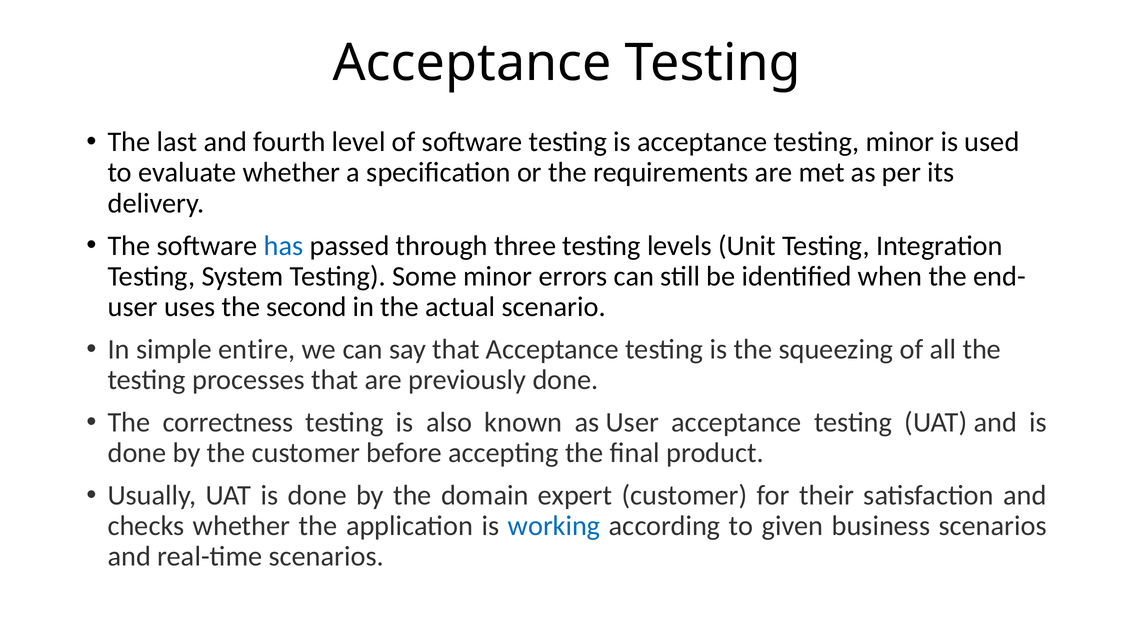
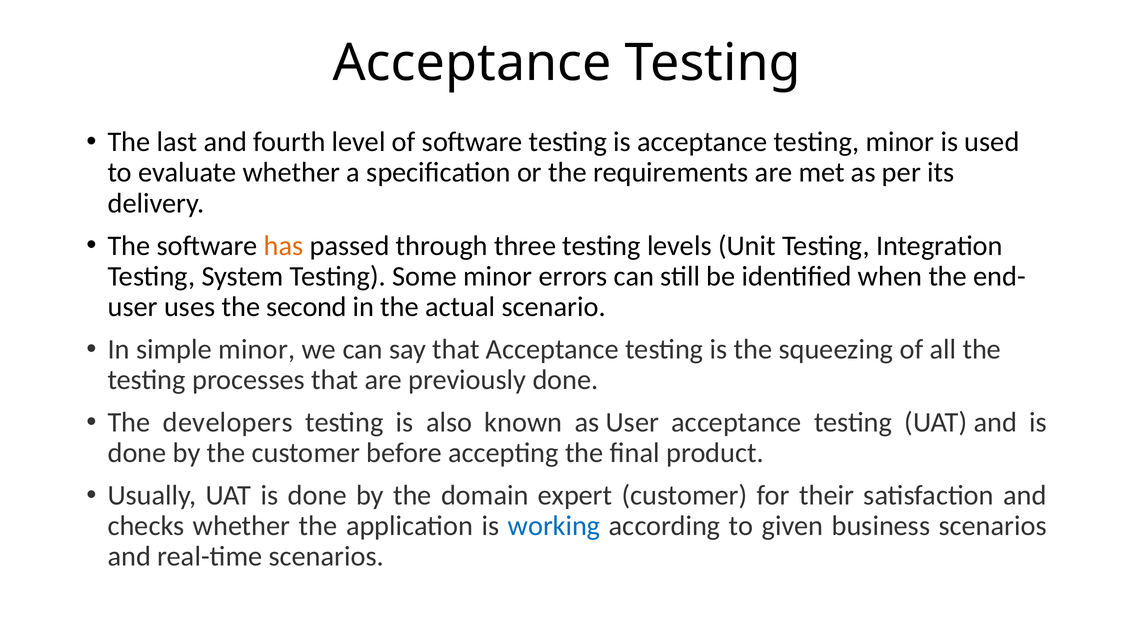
has colour: blue -> orange (284, 246)
simple entire: entire -> minor (257, 349)
correctness: correctness -> developers (228, 422)
